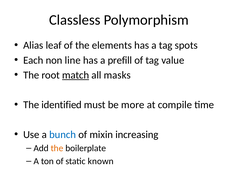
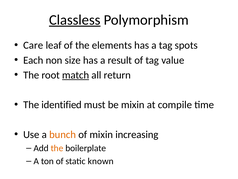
Classless underline: none -> present (75, 20)
Alias: Alias -> Care (33, 45)
line: line -> size (73, 60)
prefill: prefill -> result (120, 60)
masks: masks -> return (117, 75)
be more: more -> mixin (133, 104)
bunch colour: blue -> orange (63, 134)
